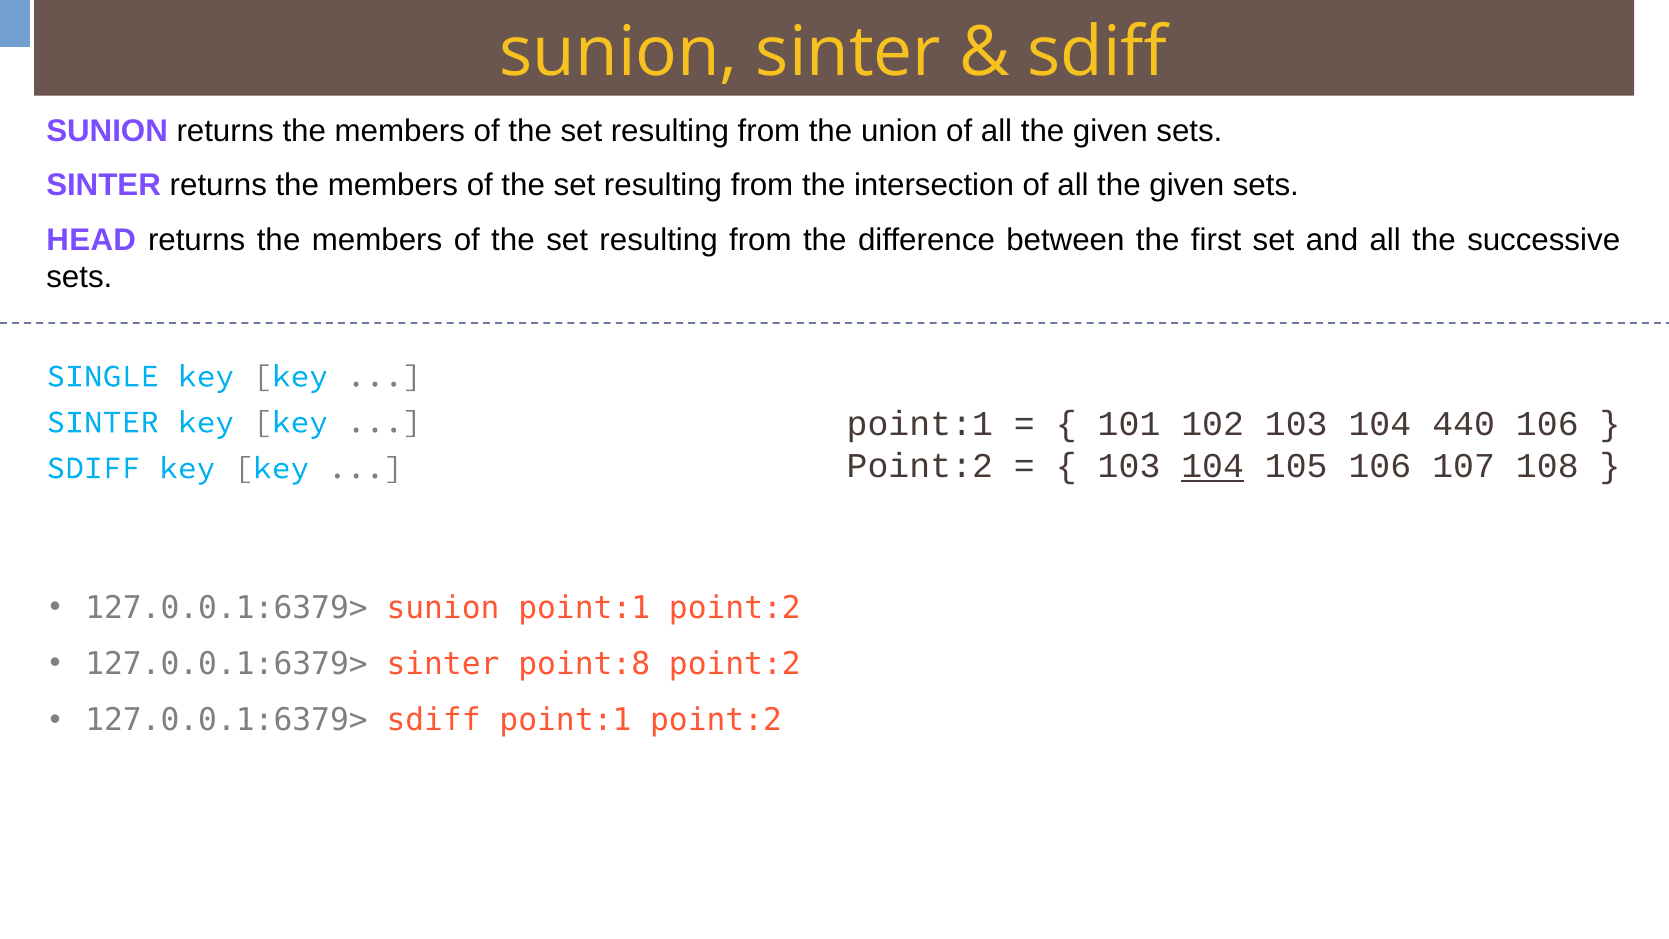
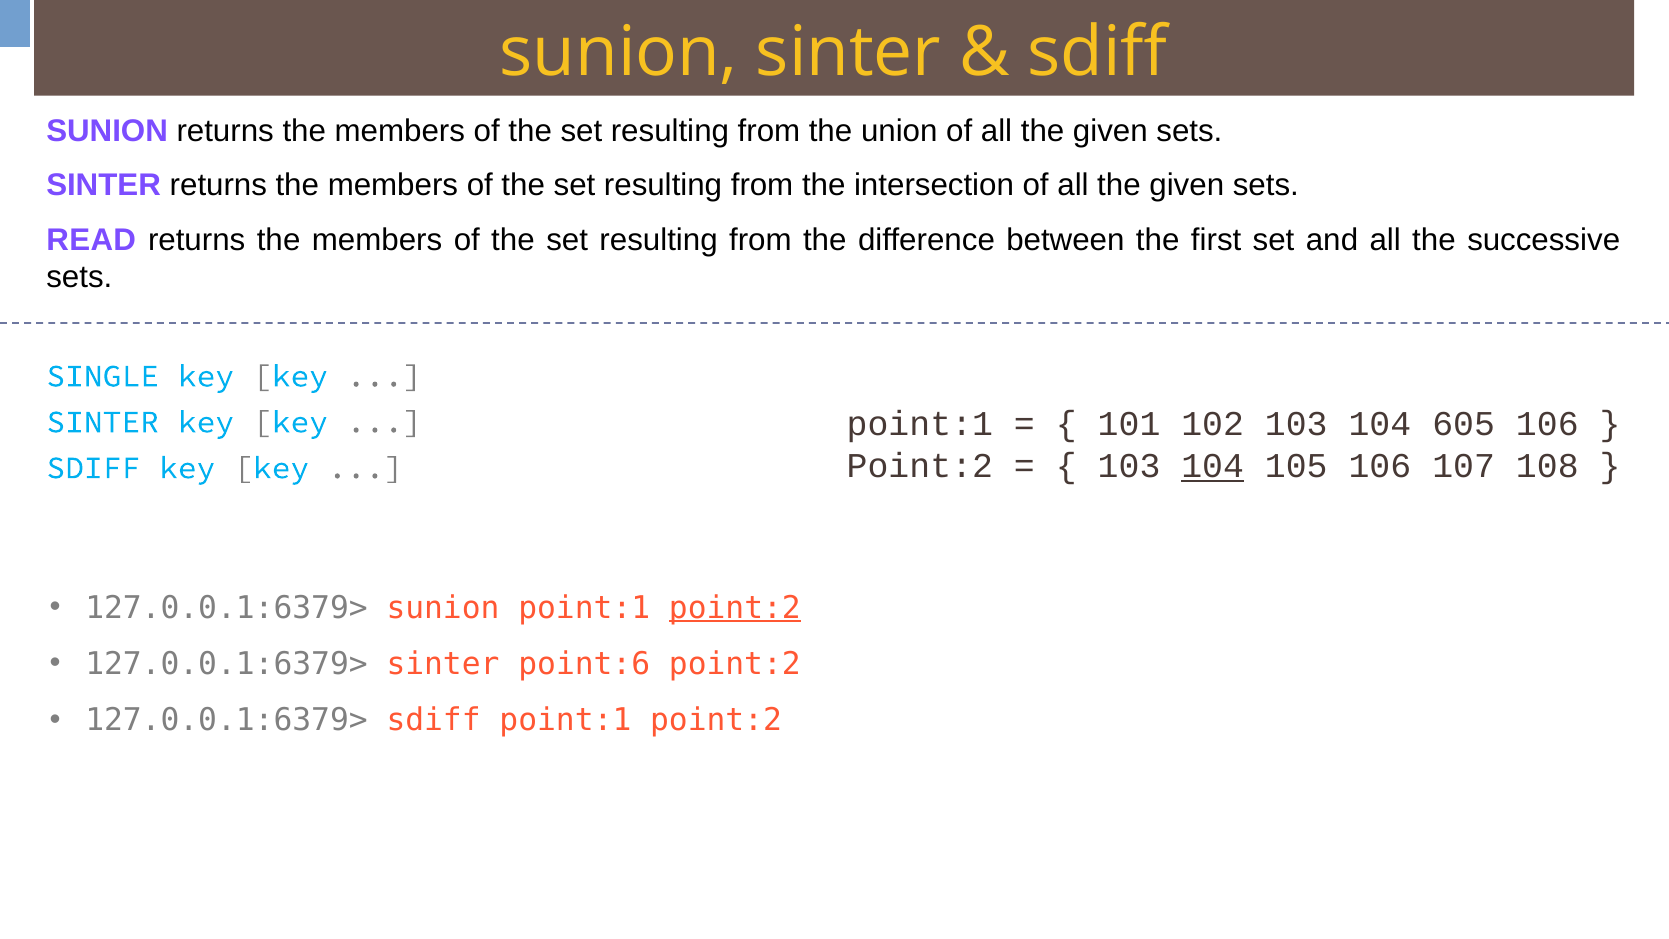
HEAD: HEAD -> READ (91, 240)
440: 440 -> 605 (1464, 424)
point:2 underline: none -> present (735, 608)
point:8: point:8 -> point:6 (584, 664)
